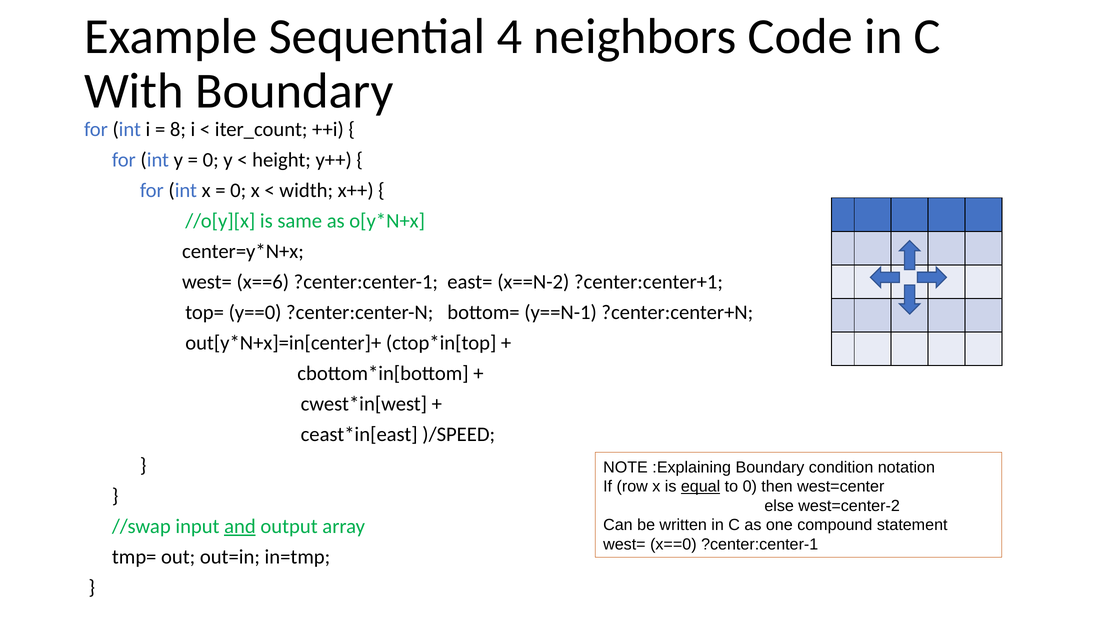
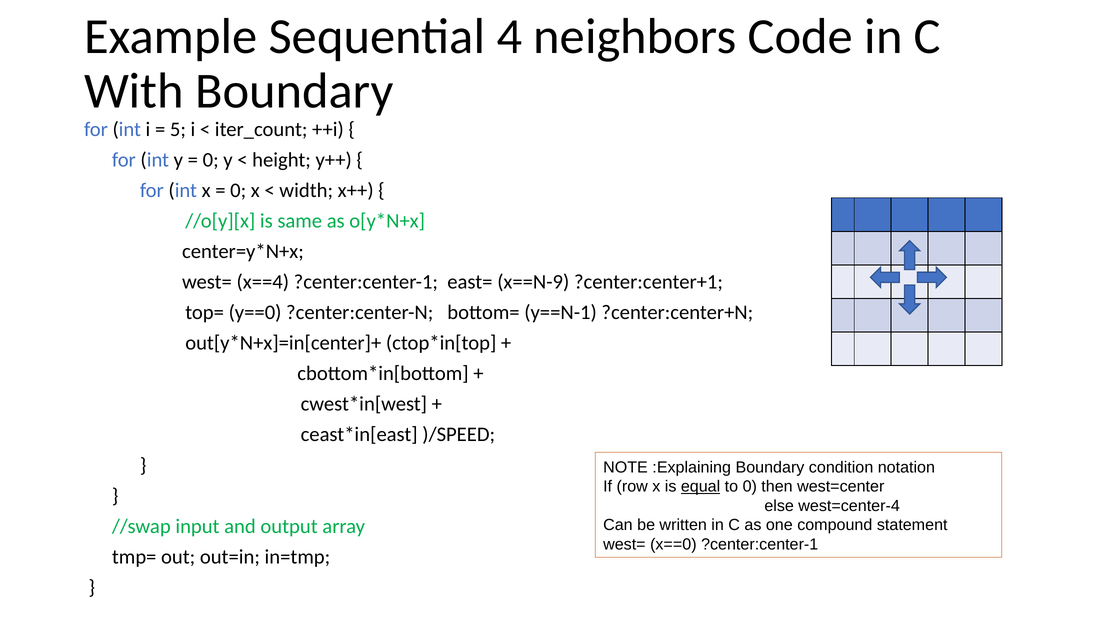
8: 8 -> 5 (178, 129)
x==6: x==6 -> x==4 (263, 282)
x==N-2: x==N-2 -> x==N-9 (533, 282)
west=center-2: west=center-2 -> west=center-4 (849, 506)
and underline: present -> none (240, 526)
